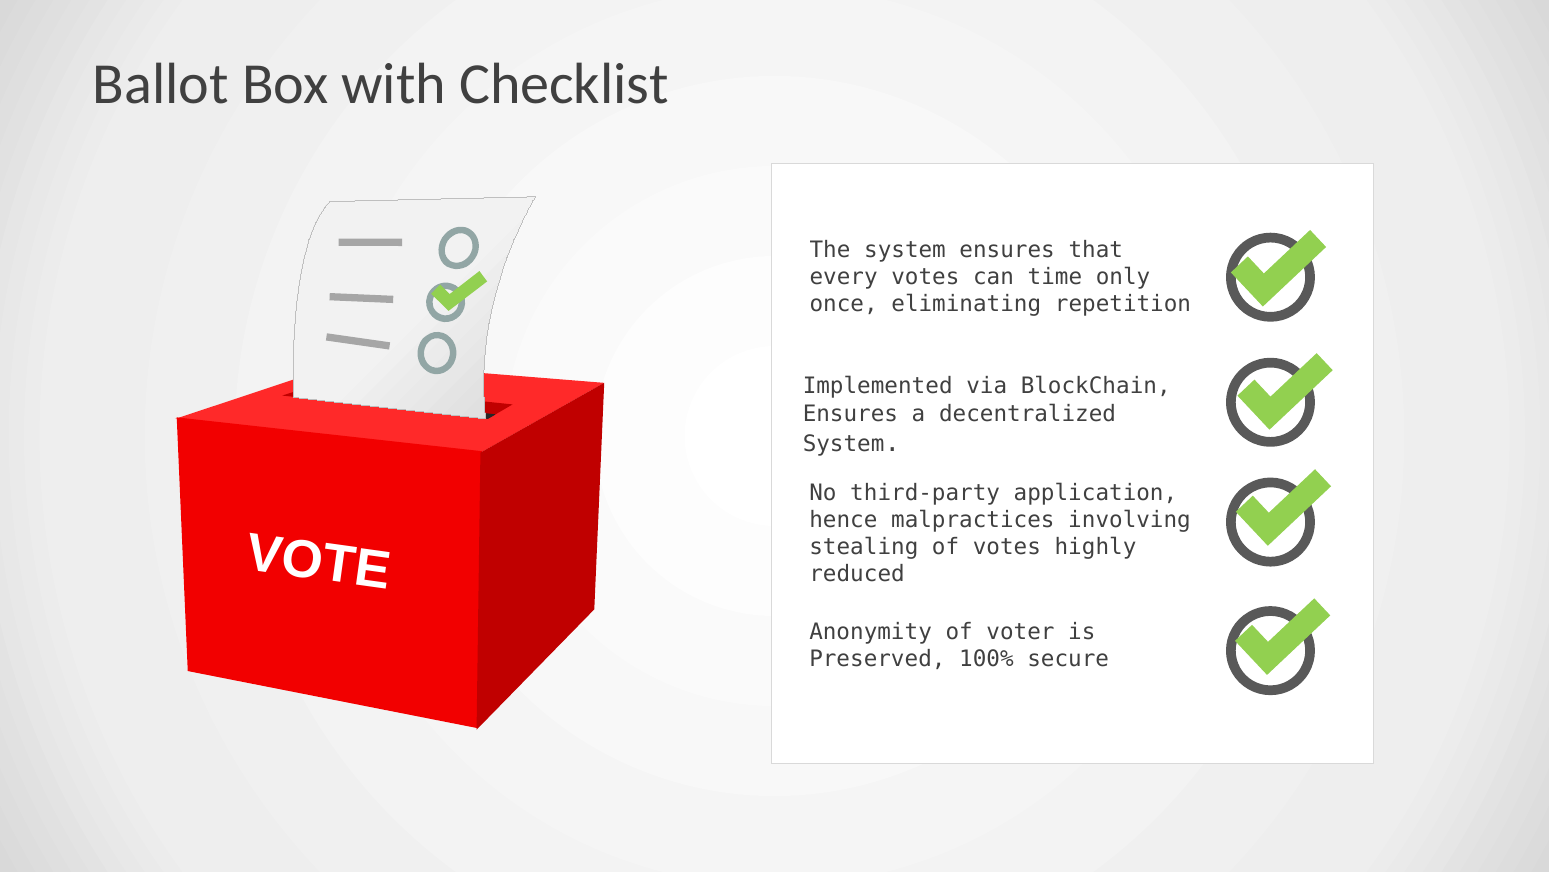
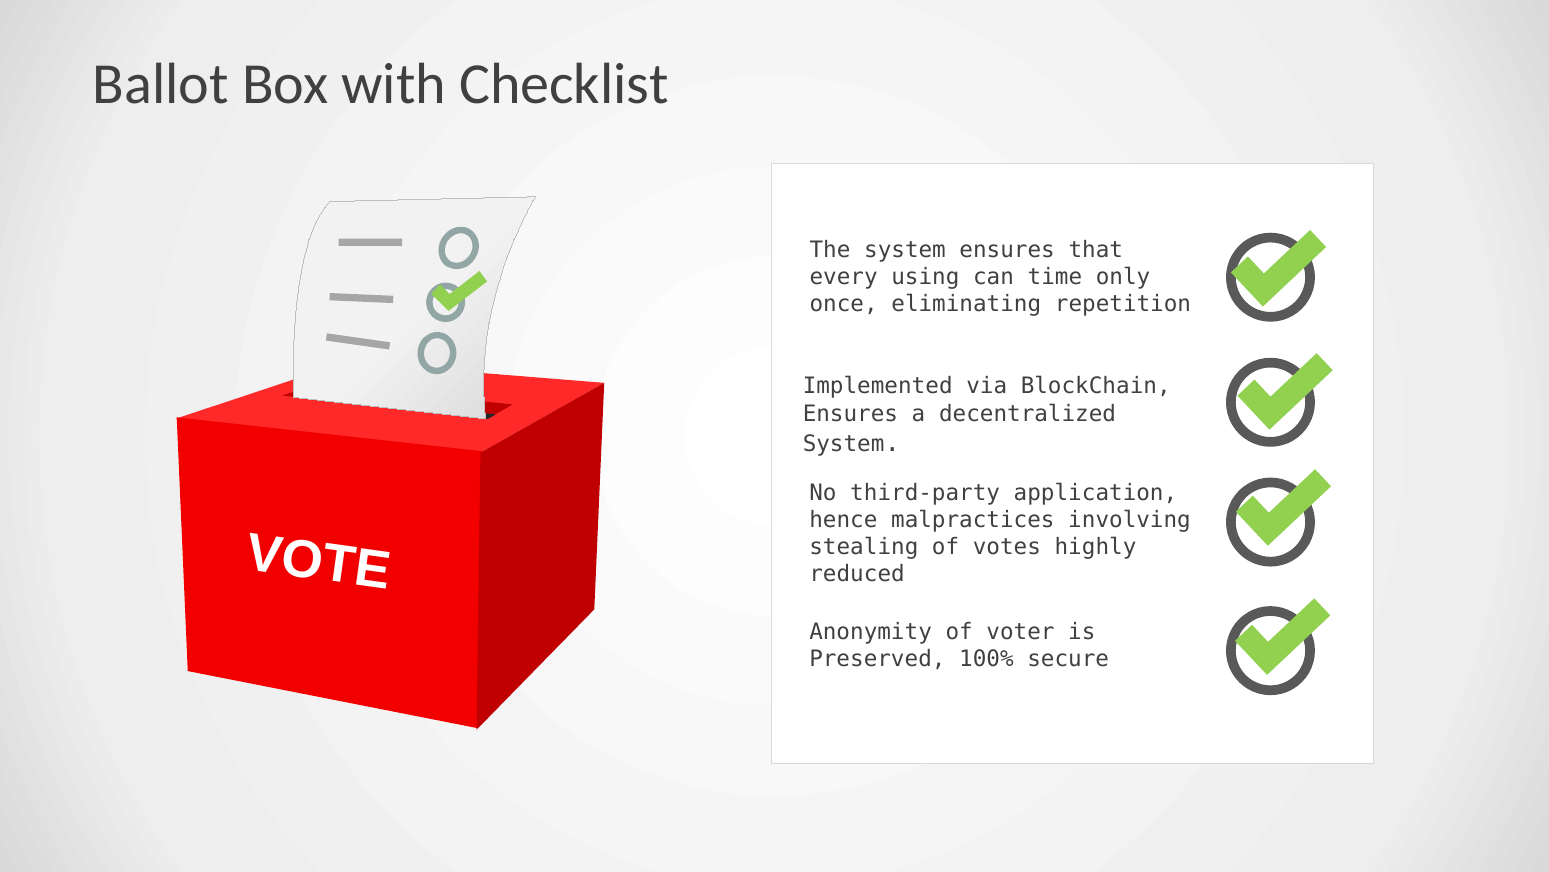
every votes: votes -> using (925, 277)
